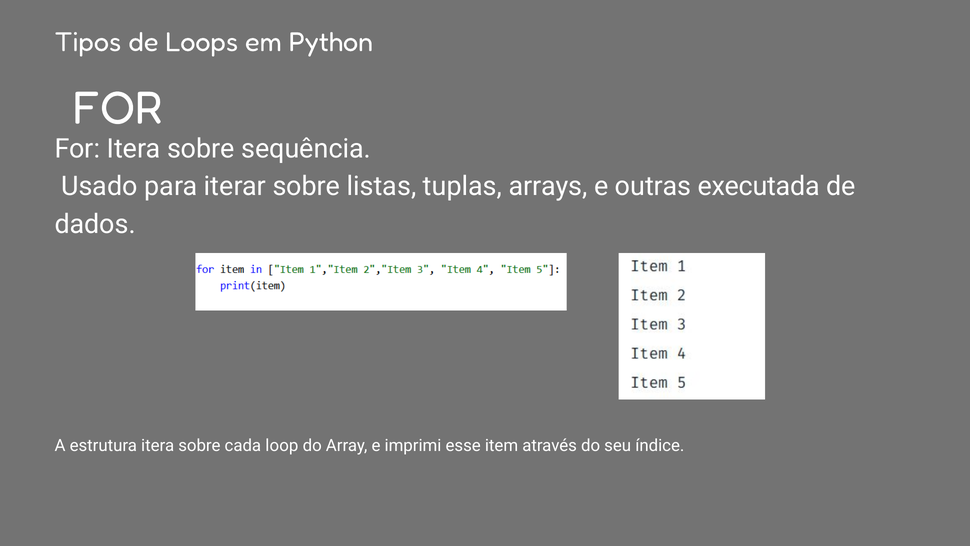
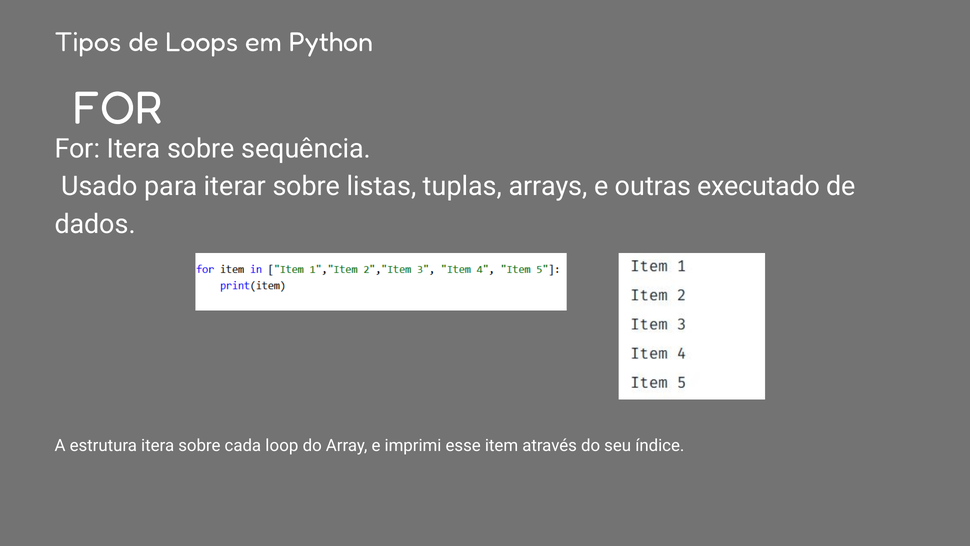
executada: executada -> executado (759, 186)
